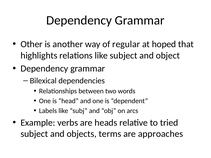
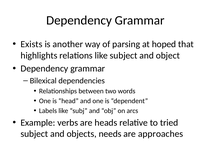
Other: Other -> Exists (32, 44)
regular: regular -> parsing (126, 44)
terms: terms -> needs (110, 134)
